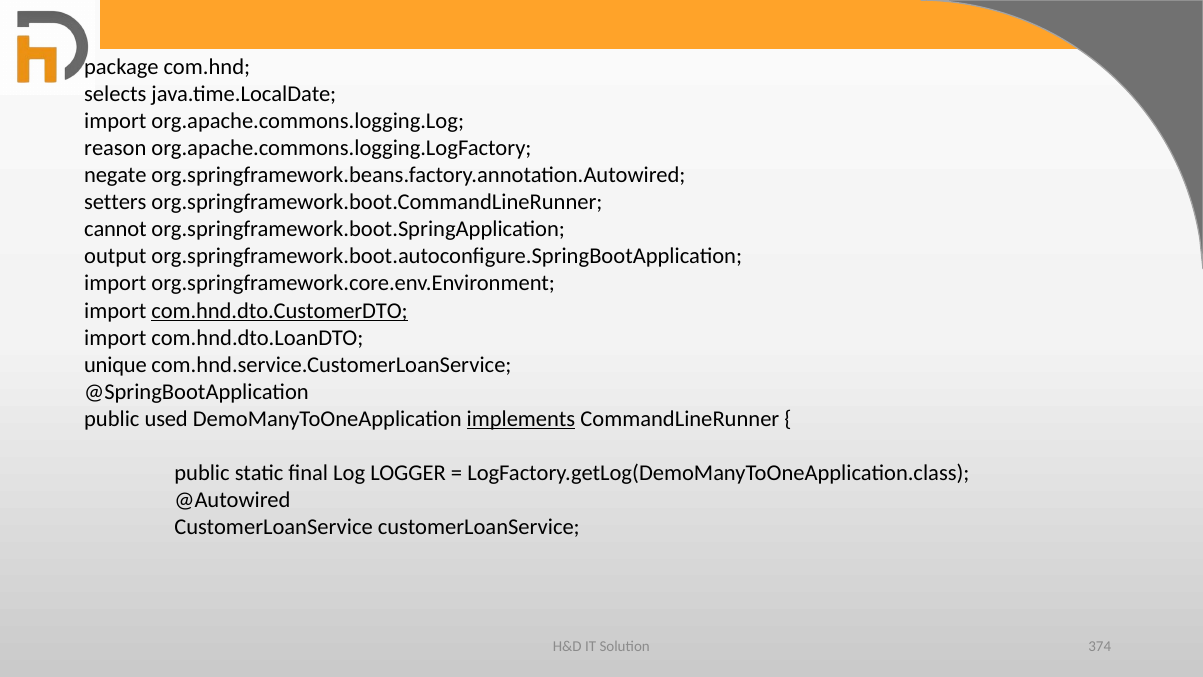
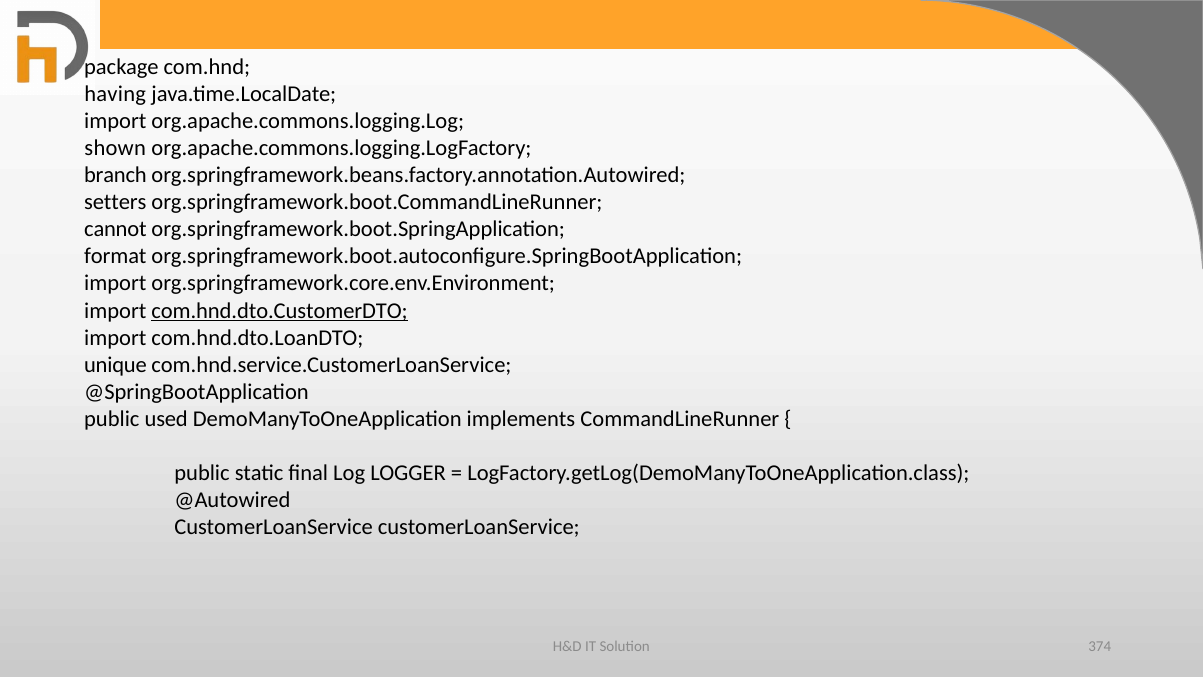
selects: selects -> having (115, 94)
reason: reason -> shown (115, 148)
negate: negate -> branch (115, 175)
output: output -> format (115, 256)
implements underline: present -> none (521, 419)
